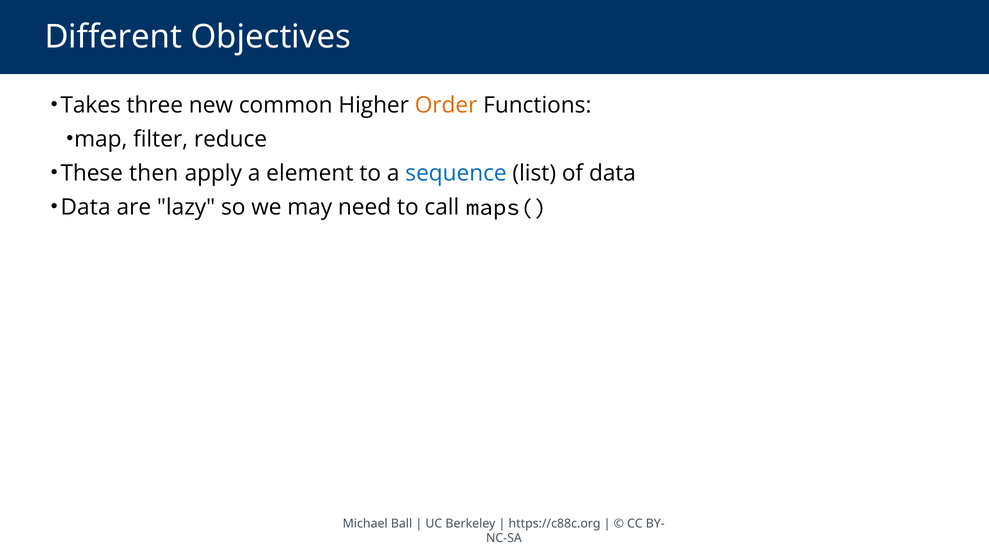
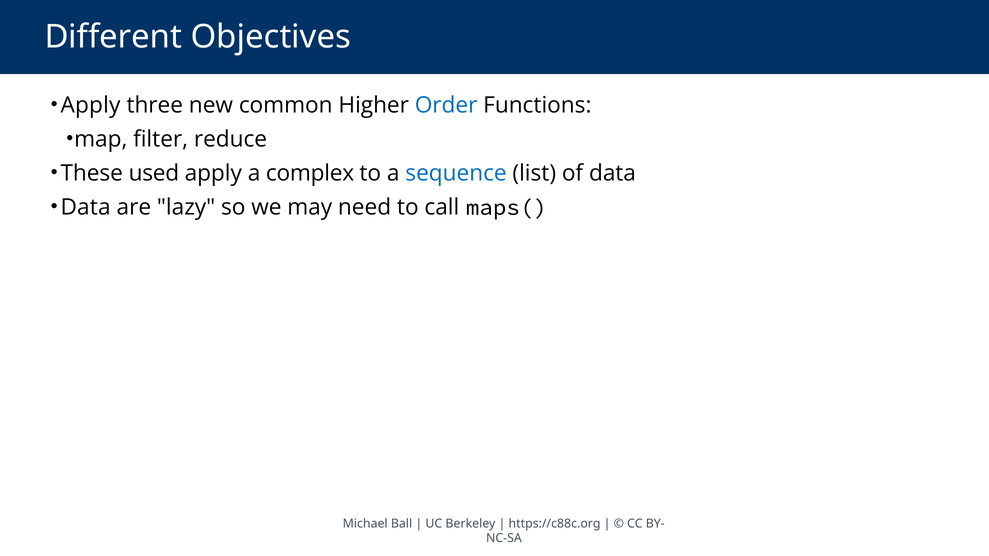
Takes: Takes -> Apply (90, 105)
Order colour: orange -> blue (446, 105)
then: then -> used (154, 173)
element: element -> complex (310, 173)
